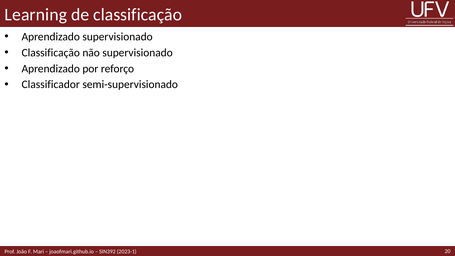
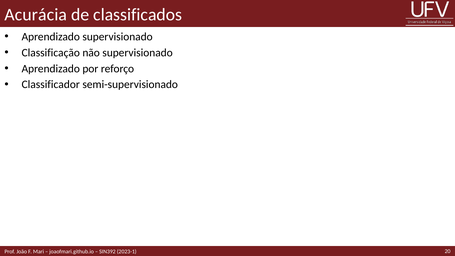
Learning: Learning -> Acurácia (36, 15)
de classificação: classificação -> classificados (138, 15)
